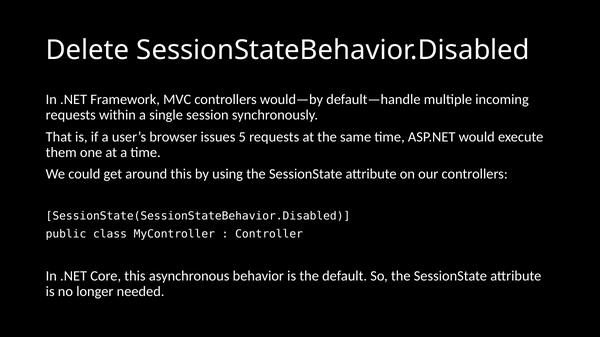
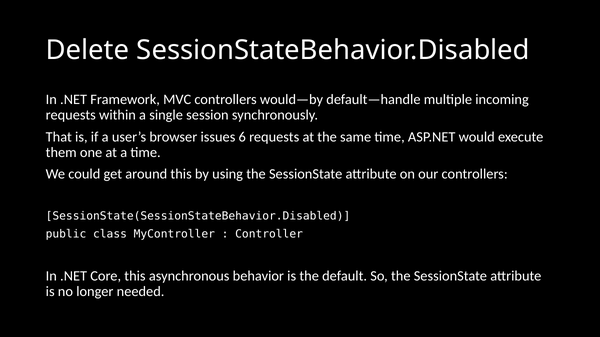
5: 5 -> 6 (242, 137)
